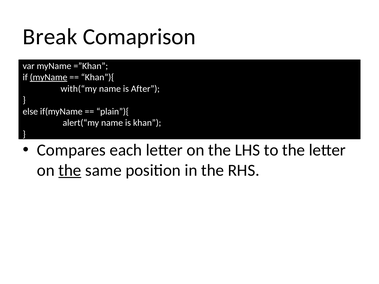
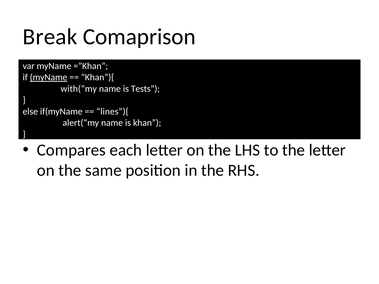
After: After -> Tests (145, 89)
plain”){: plain”){ -> lines”){ (112, 112)
the underline: present -> none (70, 170)
